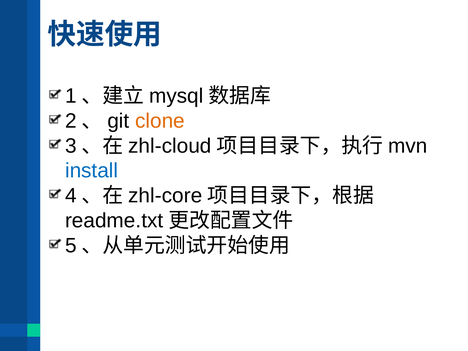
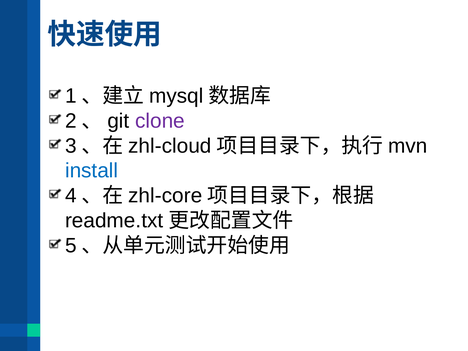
clone colour: orange -> purple (160, 121)
